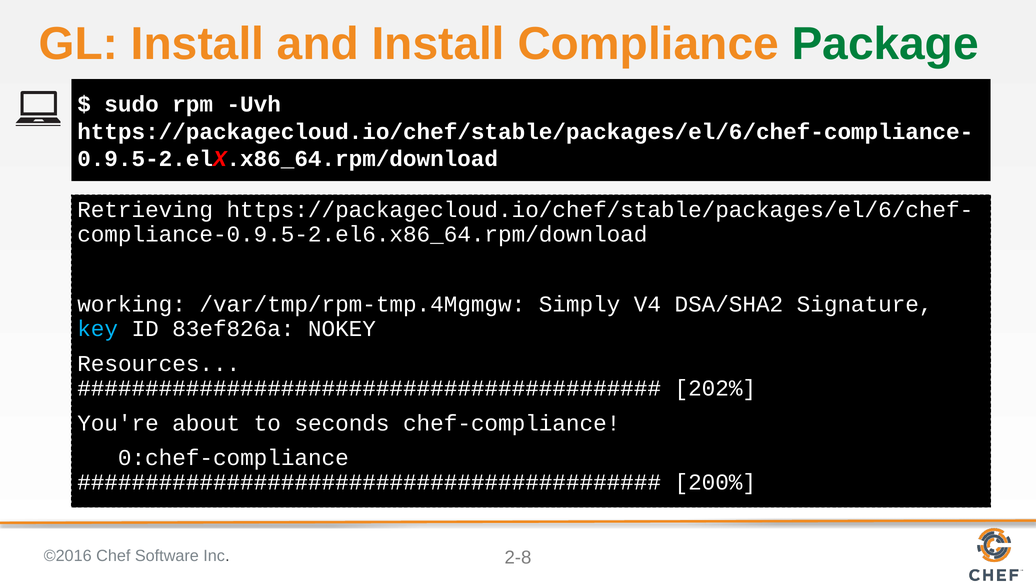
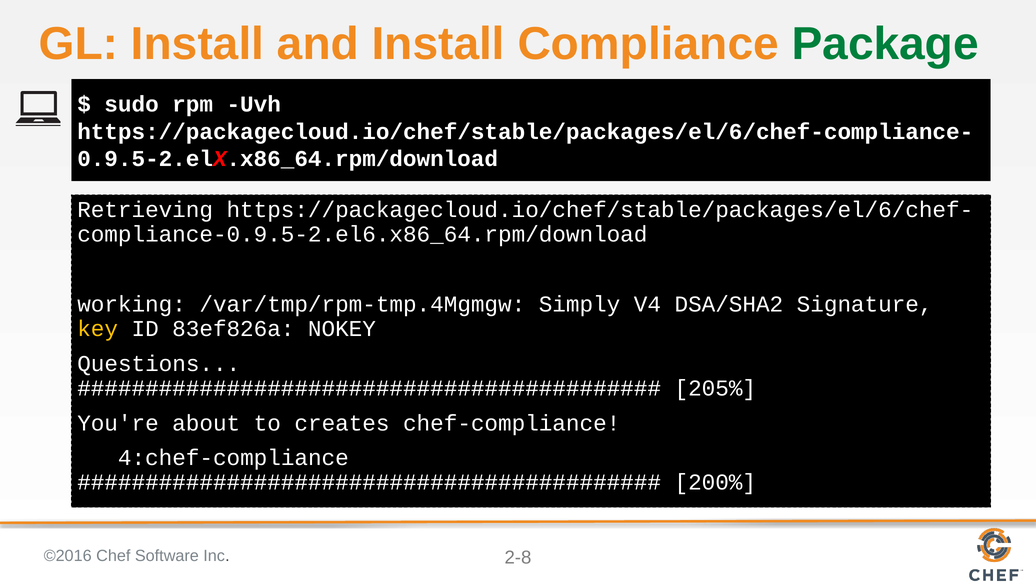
key colour: light blue -> yellow (98, 329)
Resources: Resources -> Questions (159, 363)
202%: 202% -> 205% (715, 388)
seconds: seconds -> creates (342, 423)
0:chef-compliance: 0:chef-compliance -> 4:chef-compliance (233, 458)
